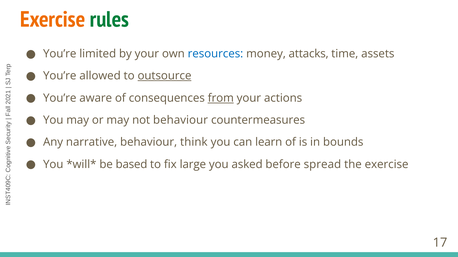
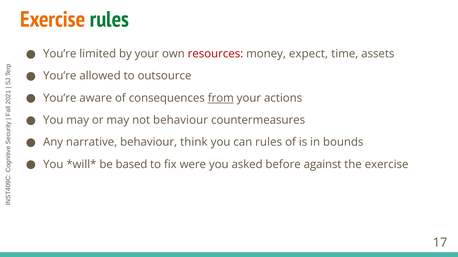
resources colour: blue -> red (215, 54)
attacks: attacks -> expect (309, 54)
outsource underline: present -> none (165, 76)
can learn: learn -> rules (269, 143)
large: large -> were (193, 165)
spread: spread -> against (323, 165)
